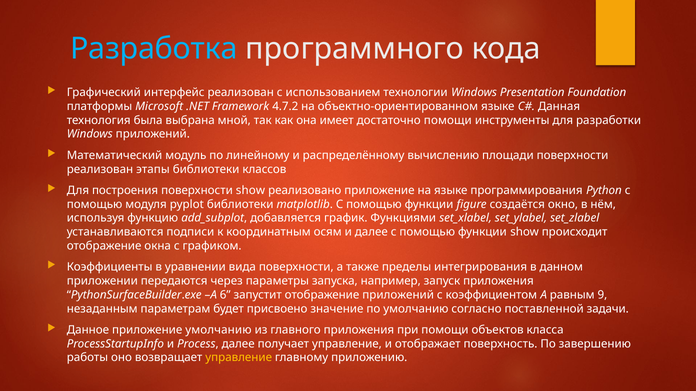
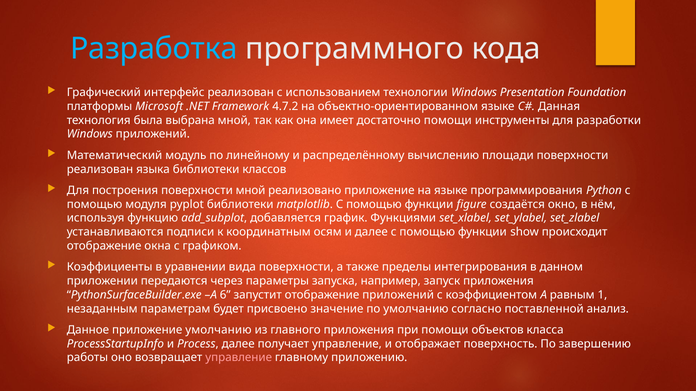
этапы: этапы -> языка (153, 169)
поверхности show: show -> мной (251, 191)
9: 9 -> 1 (602, 295)
задачи: задачи -> анализ (608, 309)
управление colour: yellow -> pink (239, 358)
